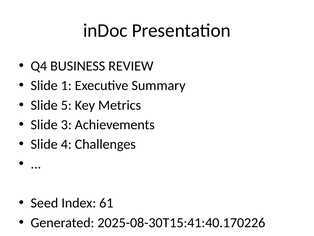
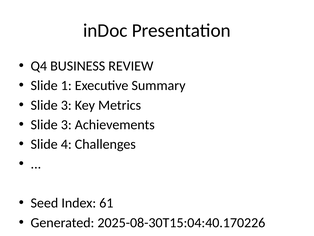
5: 5 -> 3 (66, 105)
2025-08-30T15:41:40.170226: 2025-08-30T15:41:40.170226 -> 2025-08-30T15:04:40.170226 (181, 222)
